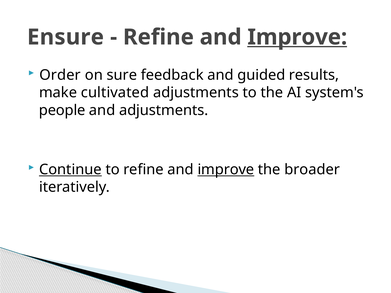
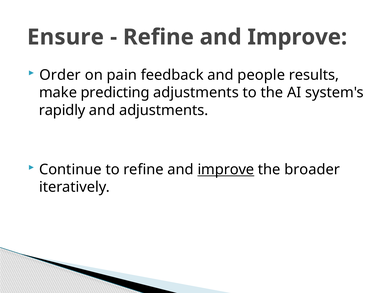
Improve underline: present -> none (297, 37)
sure: sure -> pain (122, 75)
guided: guided -> people (261, 75)
cultivated: cultivated -> predicting (115, 93)
people: people -> rapidly (62, 110)
Continue underline: present -> none (70, 170)
